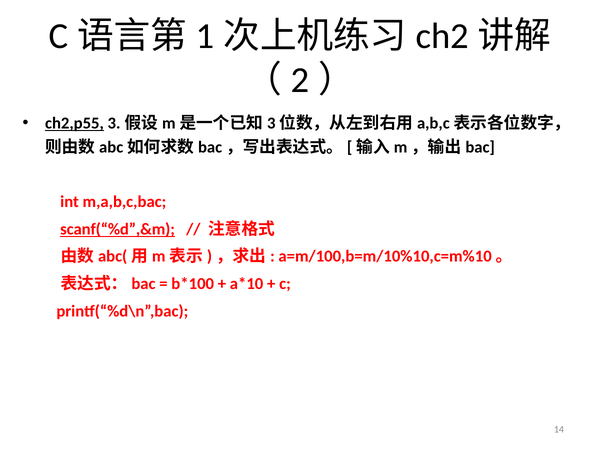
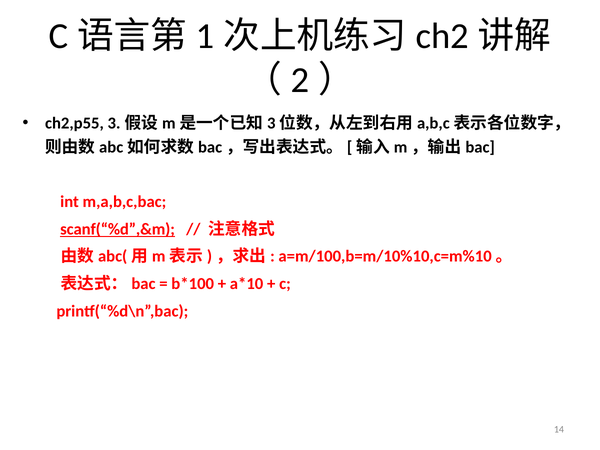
ch2,p55 underline: present -> none (74, 123)
